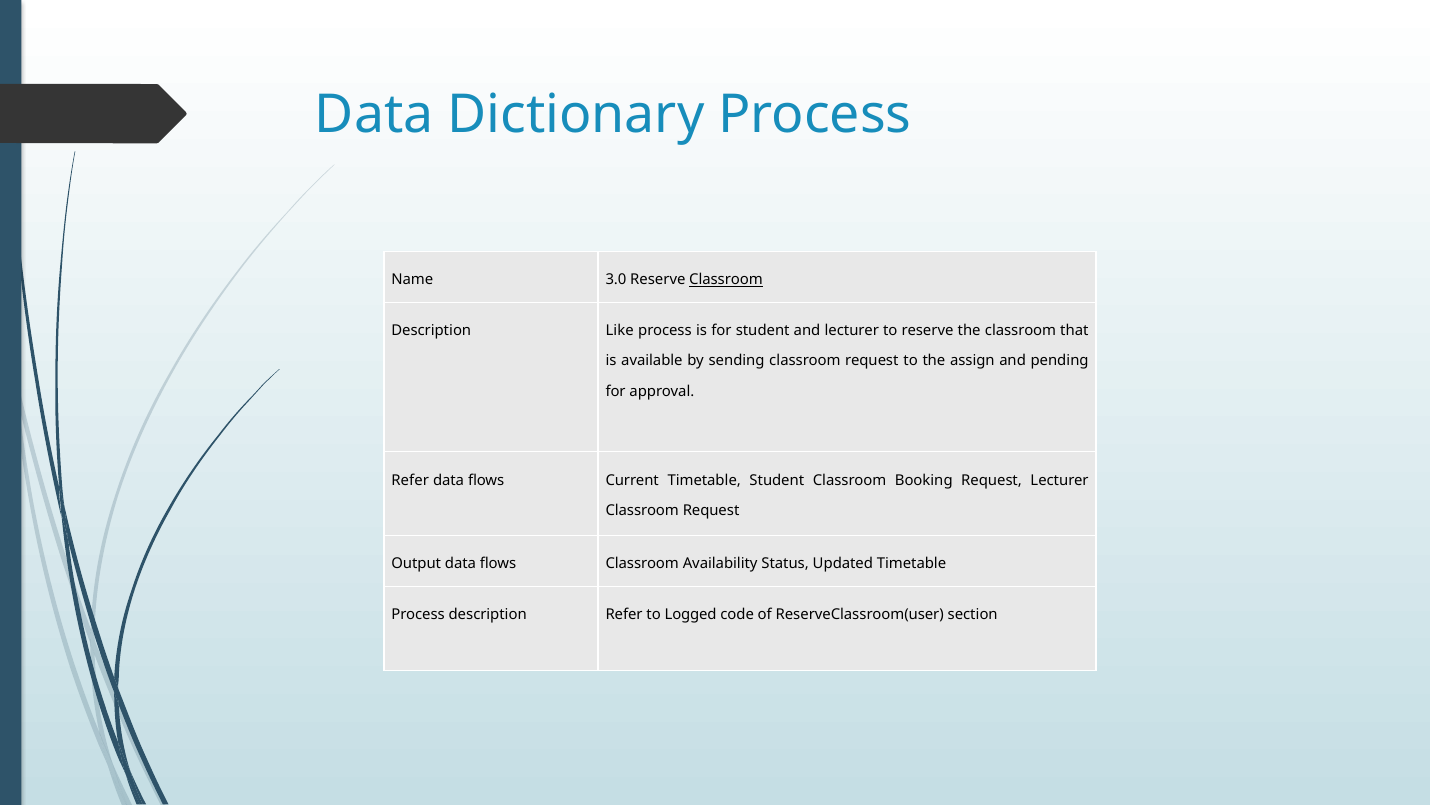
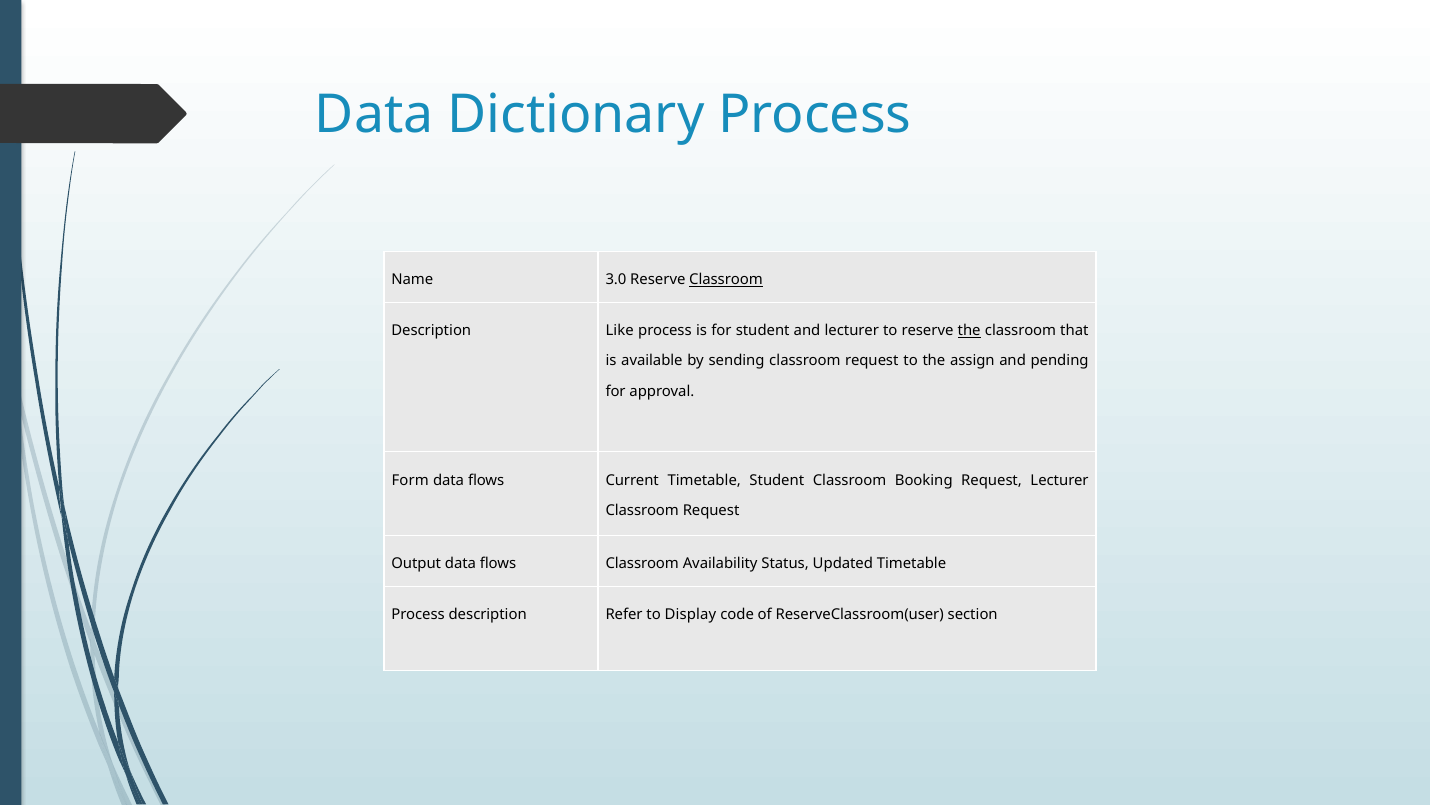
the underline: none -> present (969, 330)
Refer: Refer -> Form (410, 480)
Logged: Logged -> Display (690, 615)
